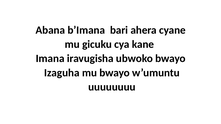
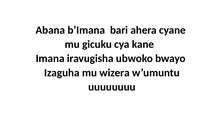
mu bwayo: bwayo -> wizera (115, 73)
